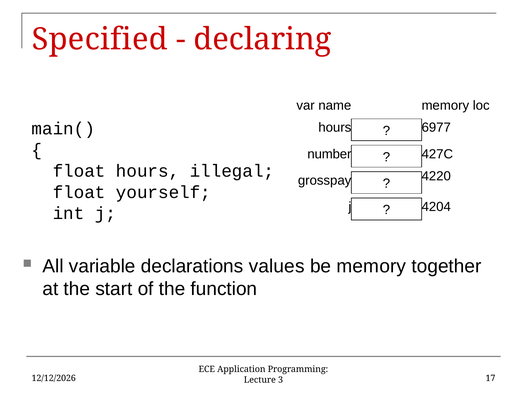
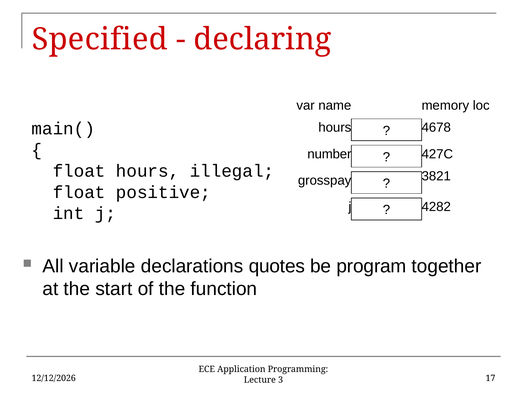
6977: 6977 -> 4678 (436, 127)
4220: 4220 -> 3821 (436, 176)
yourself: yourself -> positive (163, 192)
4204: 4204 -> 4282 (436, 206)
values: values -> quotes (277, 266)
be memory: memory -> program (371, 266)
